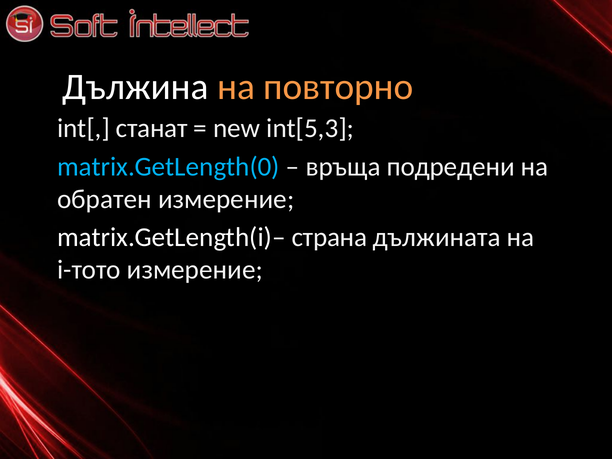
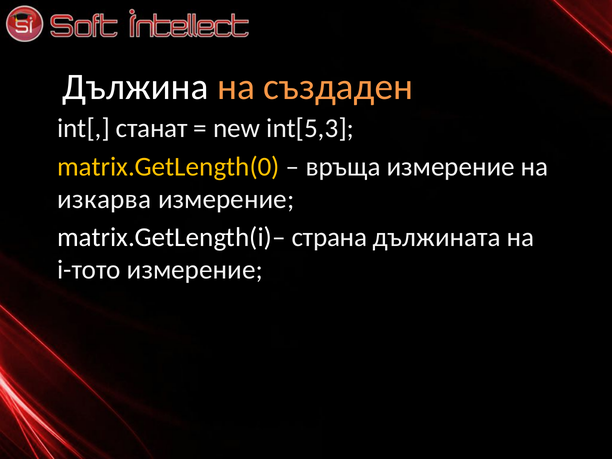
повторно: повторно -> създаден (338, 87)
matrix.GetLength(0 colour: light blue -> yellow (168, 167)
връща подредени: подредени -> измерение (451, 167)
обратен: обратен -> изкарва (104, 199)
